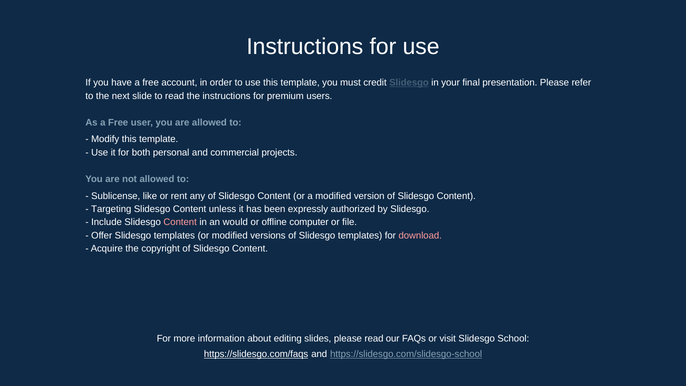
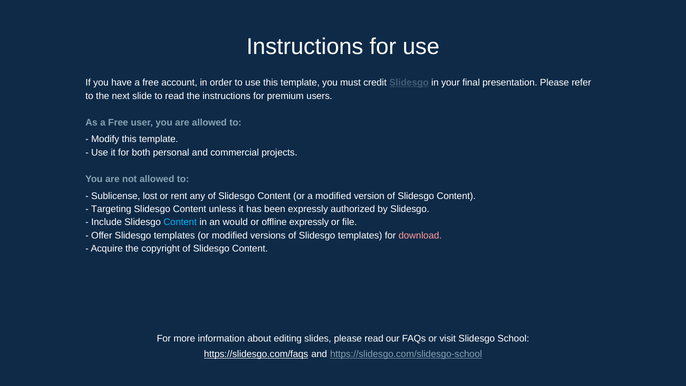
like: like -> lost (150, 196)
Content colour: pink -> light blue (180, 222)
offline computer: computer -> expressly (309, 222)
